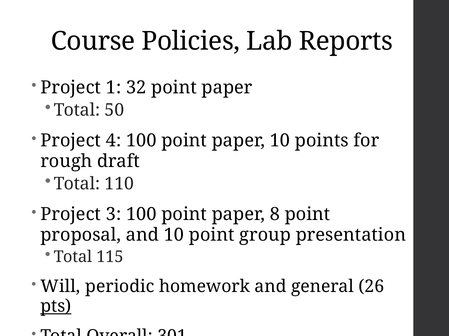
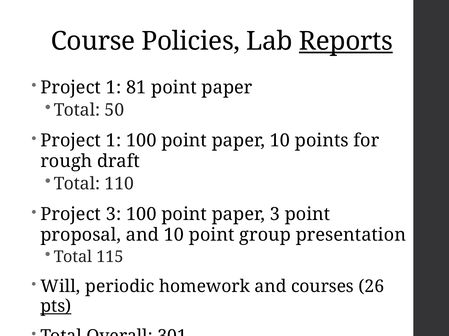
Reports underline: none -> present (346, 41)
32: 32 -> 81 (136, 88)
4: 4 -> 1 (114, 141)
paper 8: 8 -> 3 (275, 215)
general: general -> courses (322, 287)
